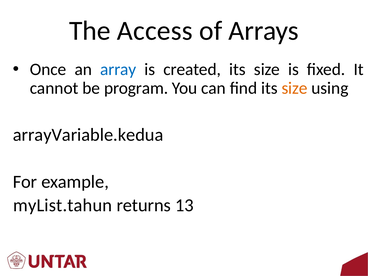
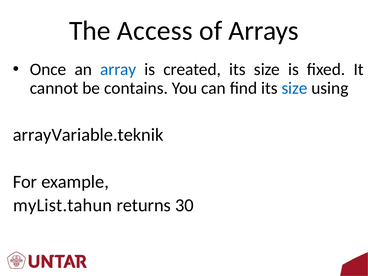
program: program -> contains (136, 88)
size colour: orange -> blue (295, 88)
arrayVariable.kedua: arrayVariable.kedua -> arrayVariable.teknik (88, 135)
13: 13 -> 30 (184, 205)
